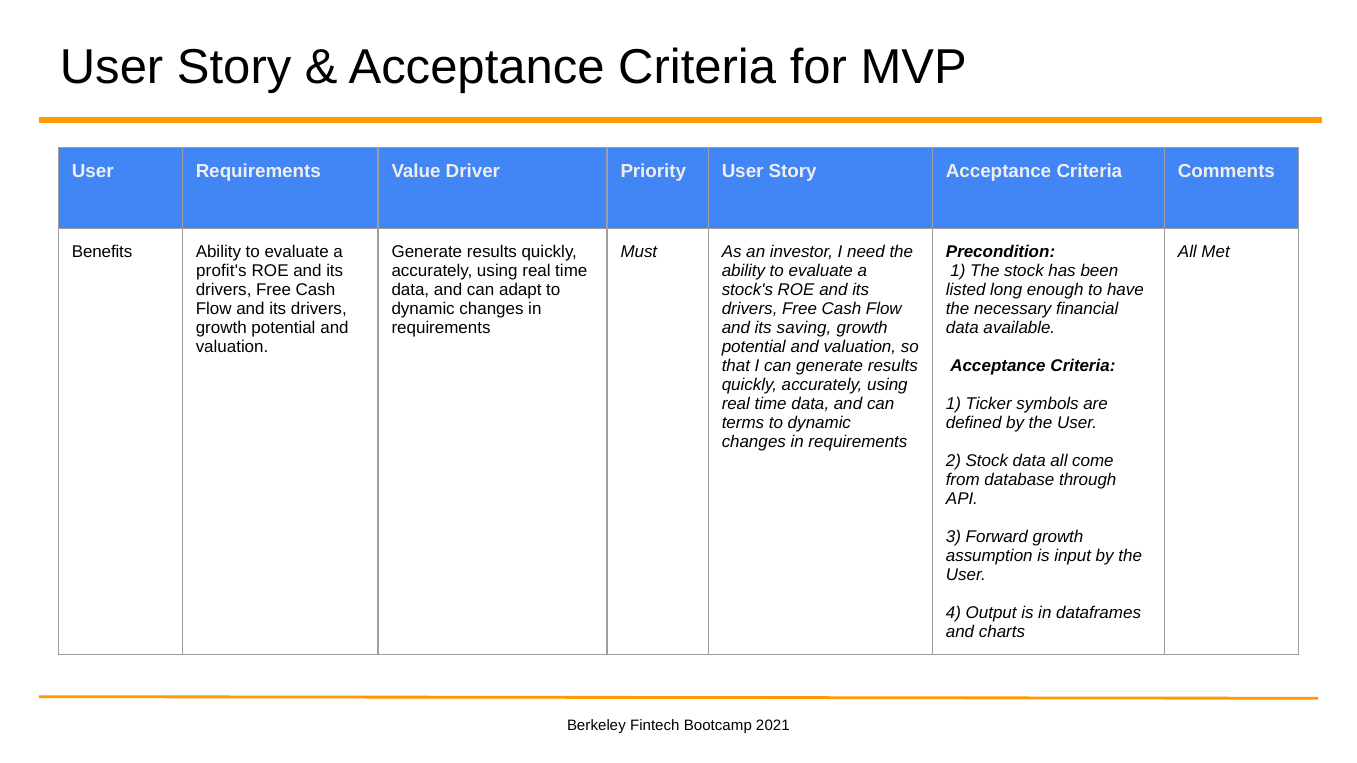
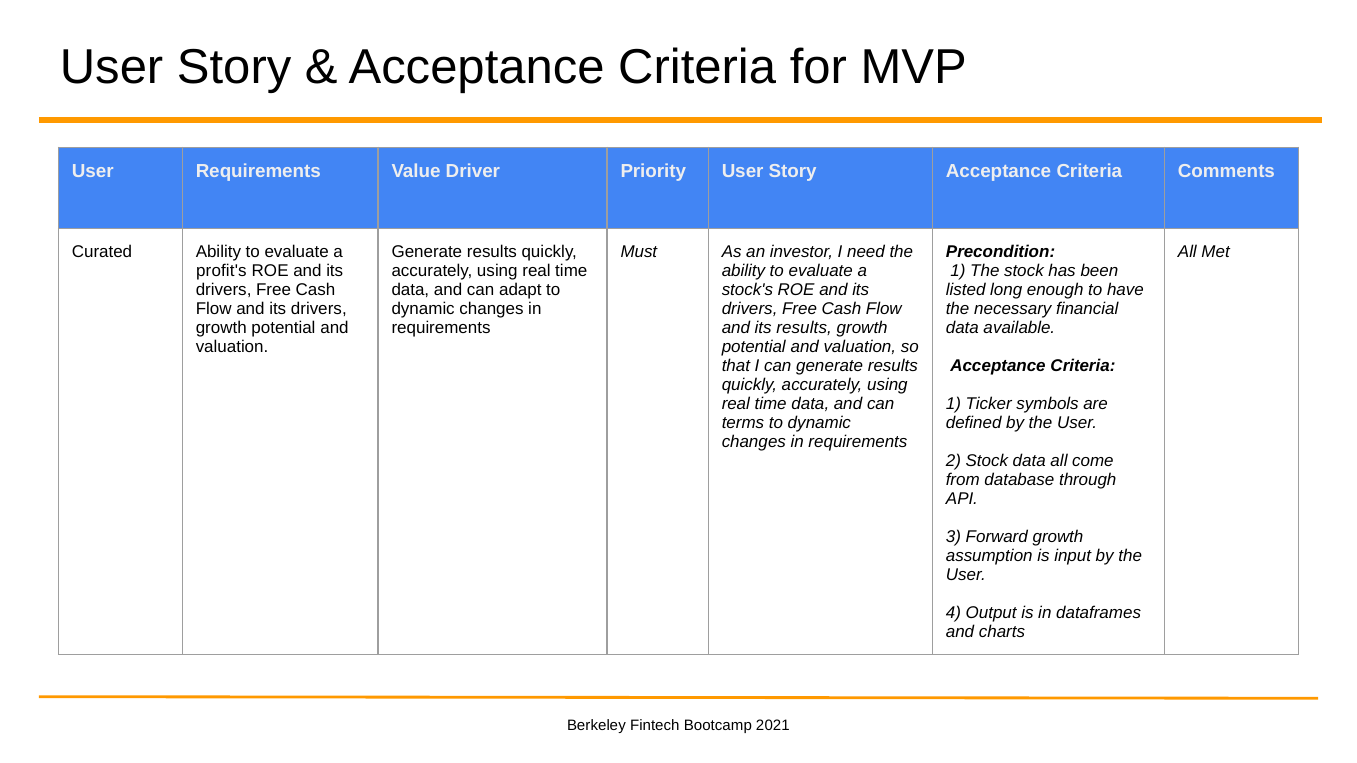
Benefits: Benefits -> Curated (102, 252)
its saving: saving -> results (804, 328)
